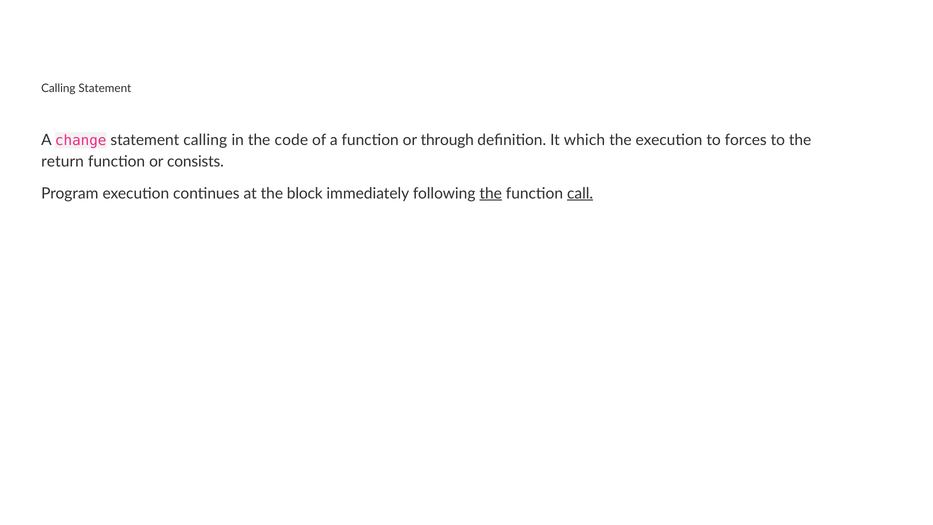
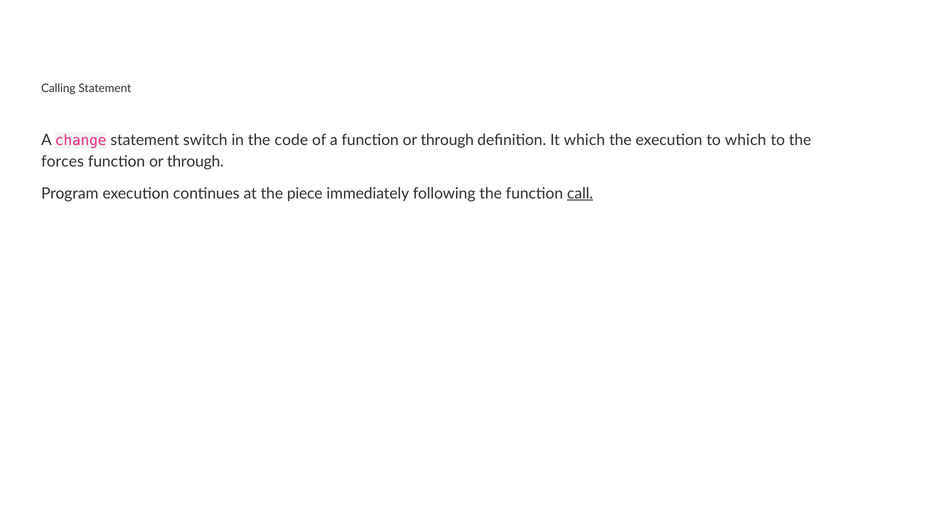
statement calling: calling -> switch (205, 140)
to forces: forces -> which (746, 140)
return: return -> forces (63, 162)
consists: consists -> through (195, 162)
block: block -> piece (305, 193)
the underline: present -> none (491, 193)
